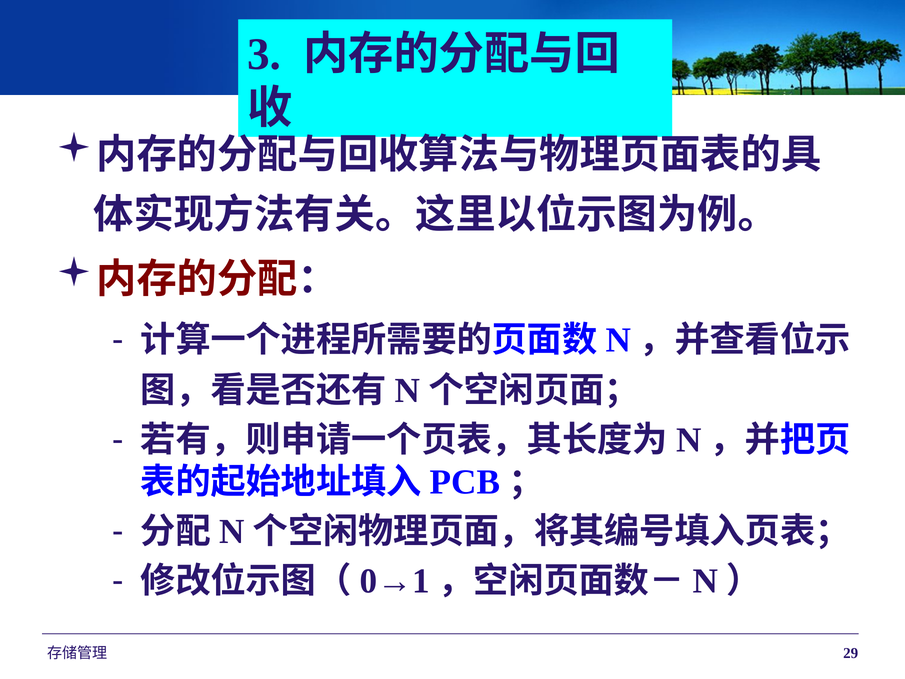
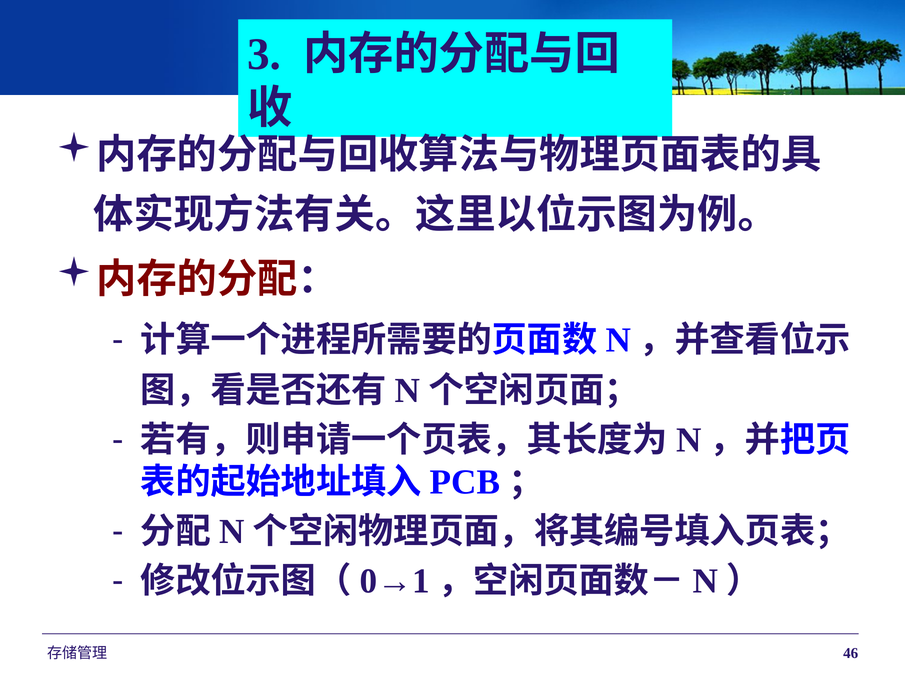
29: 29 -> 46 (851, 653)
